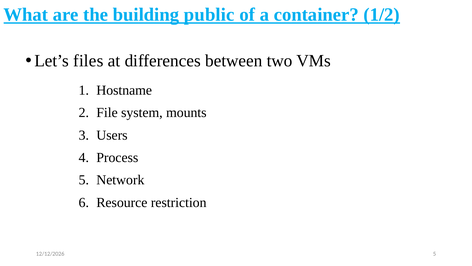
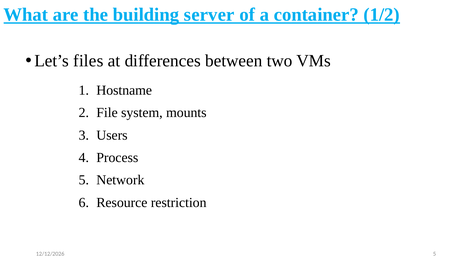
public: public -> server (209, 15)
